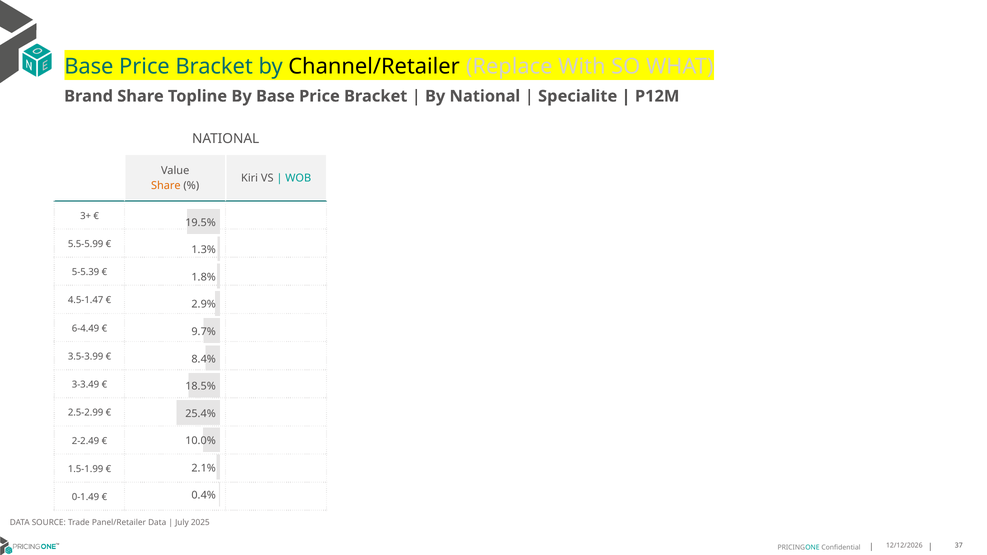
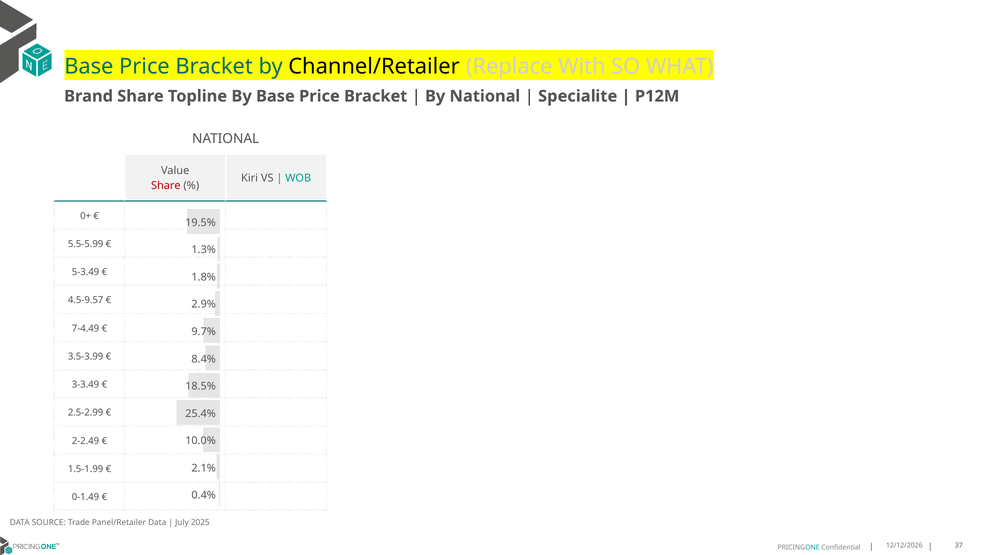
Share colour: orange -> red (166, 186)
3+: 3+ -> 0+ (86, 216)
5-5.39: 5-5.39 -> 5-3.49 (86, 272)
4.5-1.47: 4.5-1.47 -> 4.5-9.57 (86, 300)
6-4.49: 6-4.49 -> 7-4.49 (86, 328)
